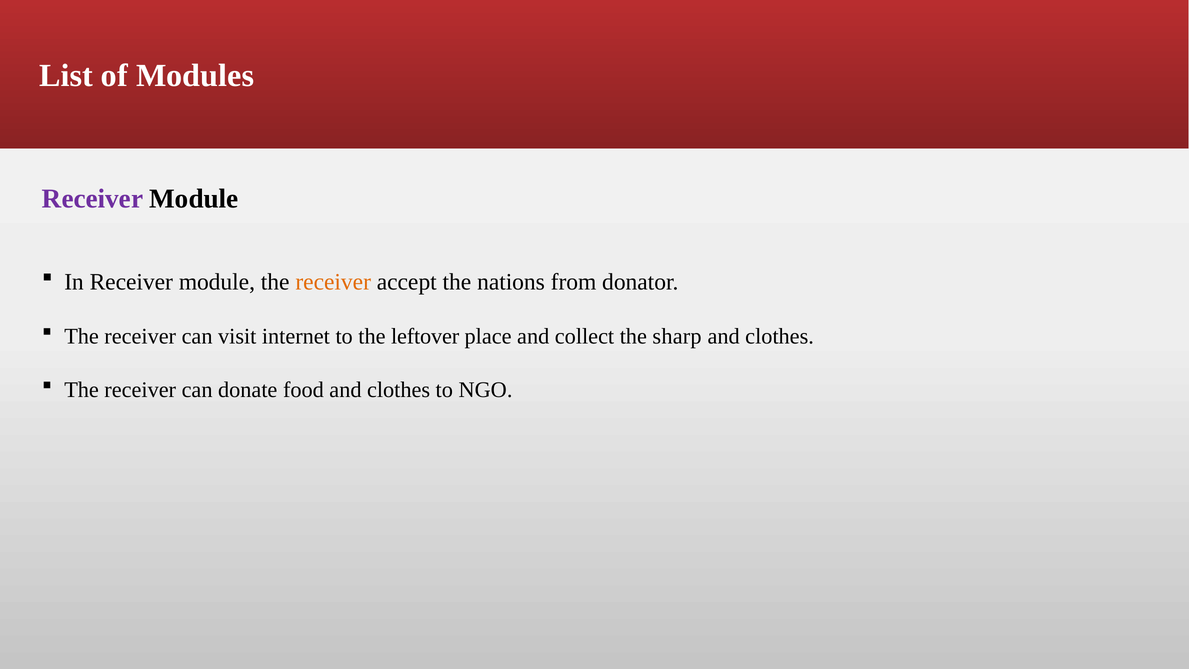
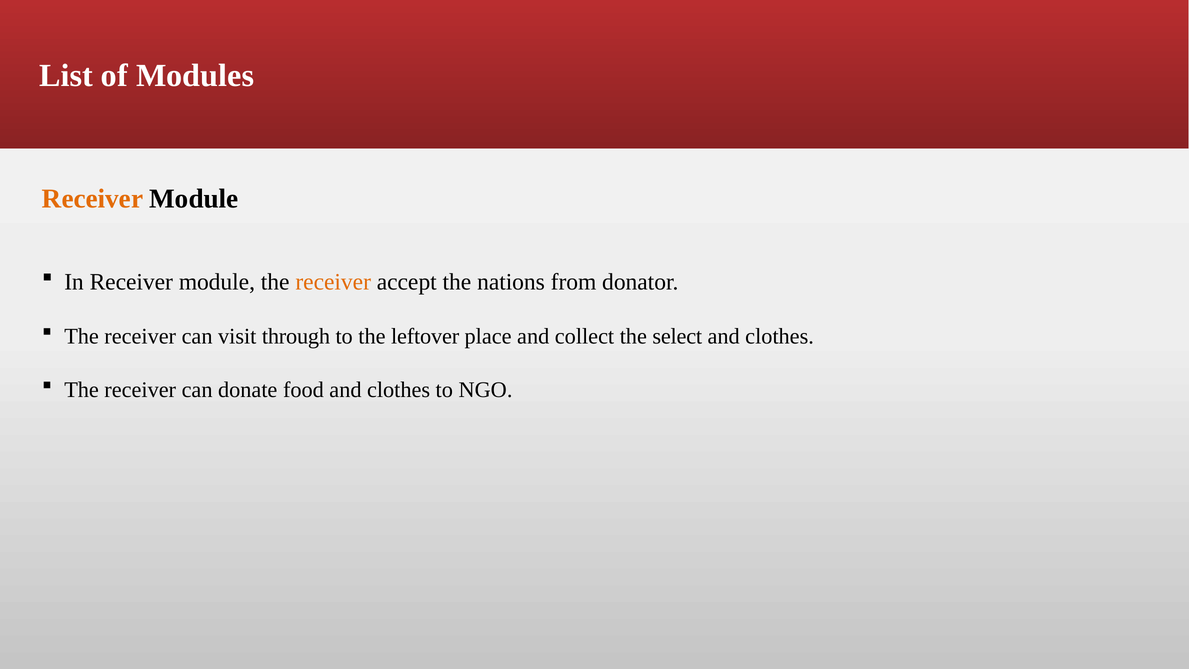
Receiver colour: purple -> orange (93, 199)
internet: internet -> through (296, 336)
sharp: sharp -> select (677, 336)
